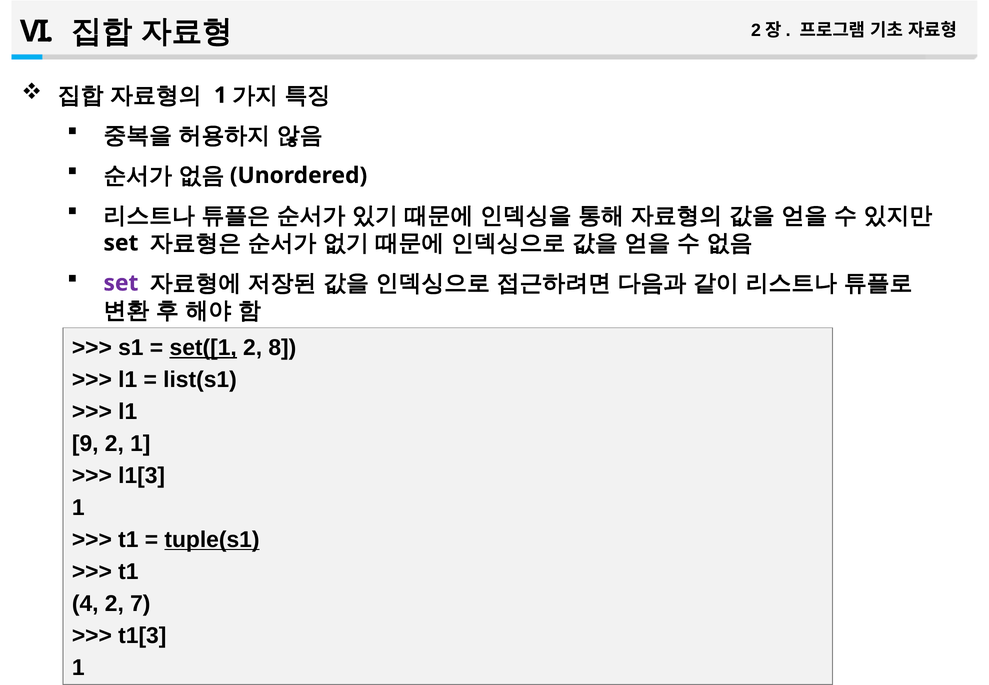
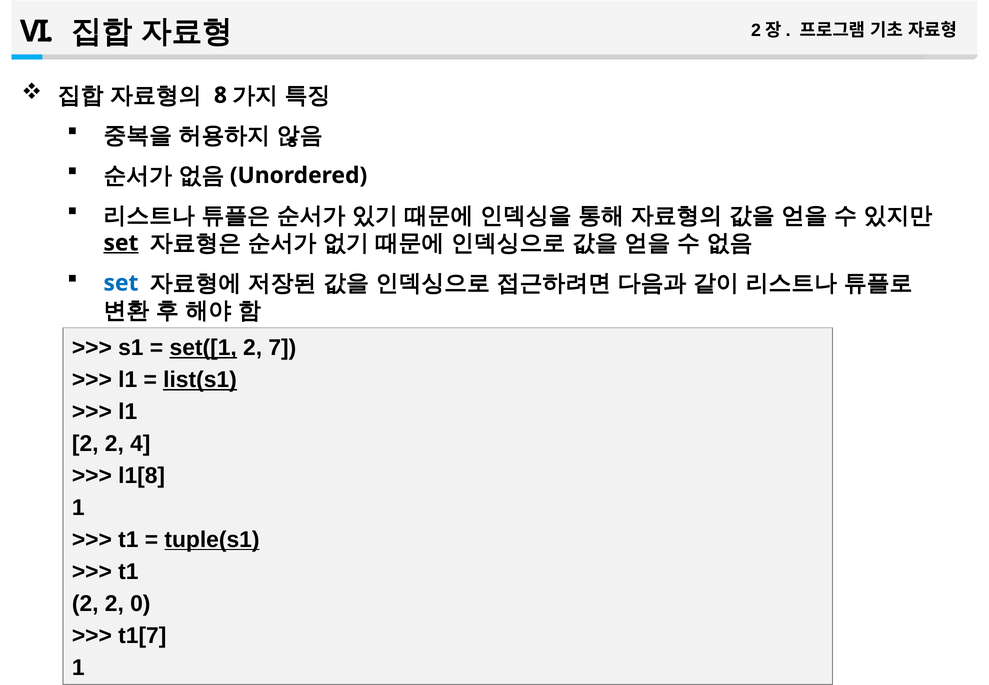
1: 1 -> 8 (220, 95)
set underline: none -> present (121, 243)
set colour: purple -> blue (121, 283)
8: 8 -> 7 (282, 348)
list(s1 underline: none -> present (200, 380)
9: 9 -> 2 (85, 444)
2 1: 1 -> 4 (140, 444)
l1[3: l1[3 -> l1[8 (142, 476)
4: 4 -> 2 (85, 604)
7: 7 -> 0 (140, 604)
t1[3: t1[3 -> t1[7 (142, 636)
